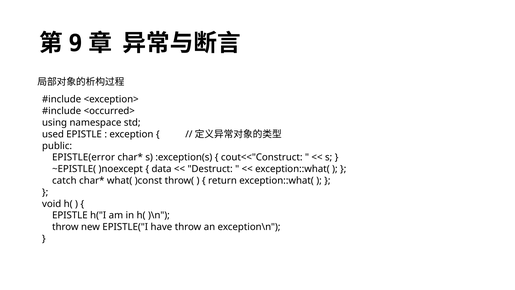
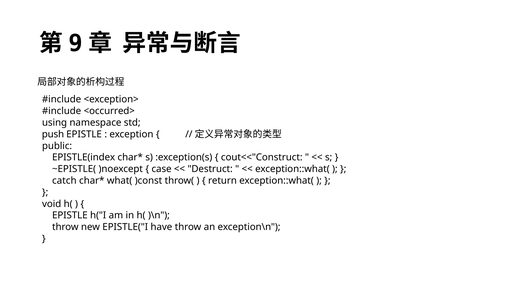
used: used -> push (53, 134)
EPISTLE(error: EPISTLE(error -> EPISTLE(index (84, 157)
data: data -> case (162, 169)
